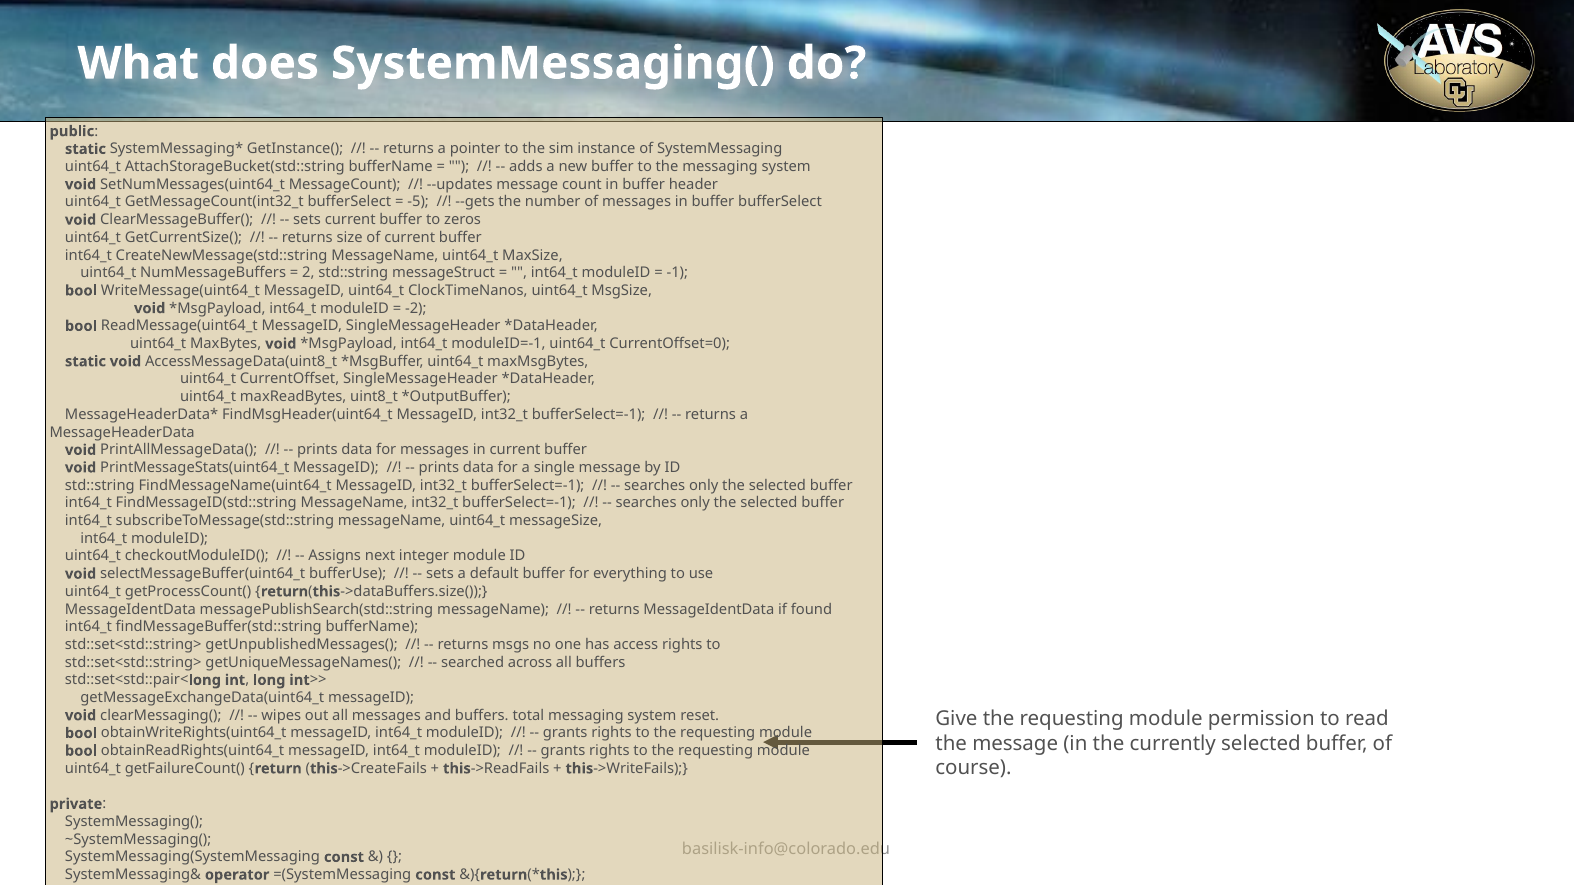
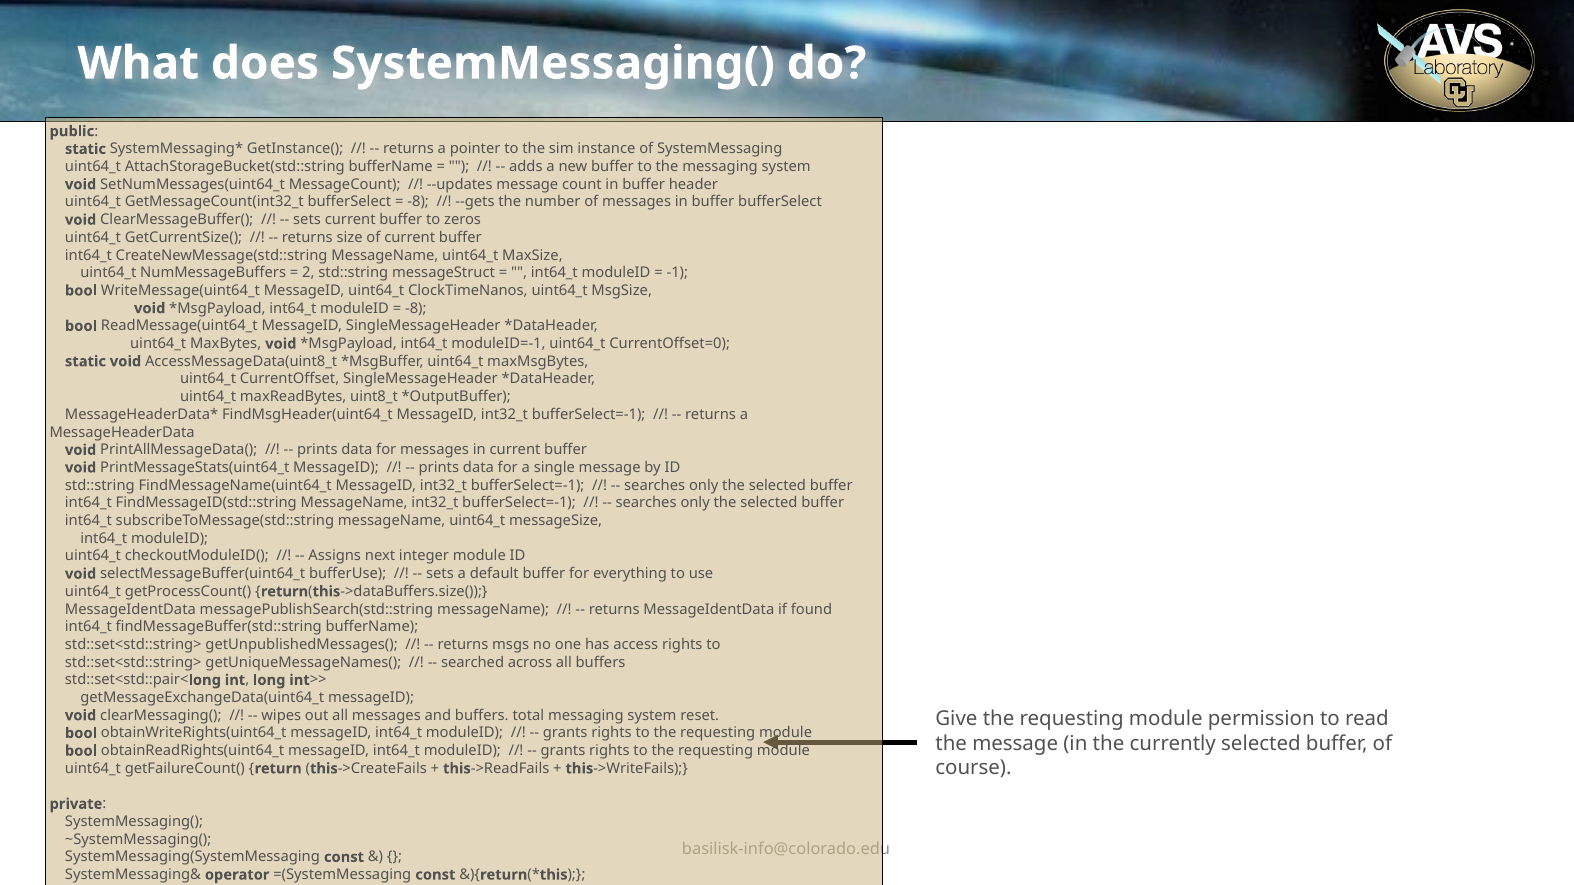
-5: -5 -> -8 (418, 202)
-2: -2 -> -8 (416, 308)
